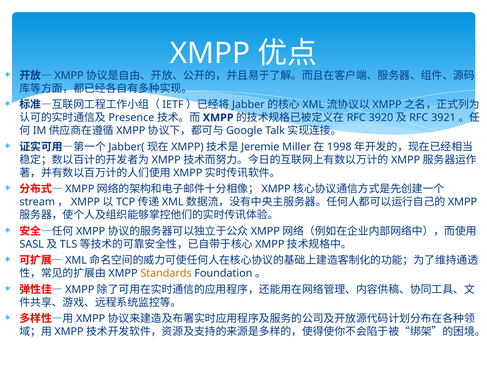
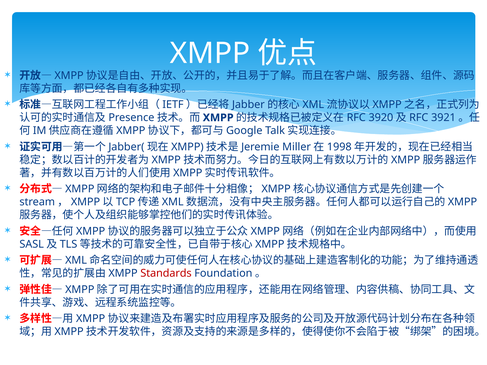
Standards colour: orange -> red (166, 274)
